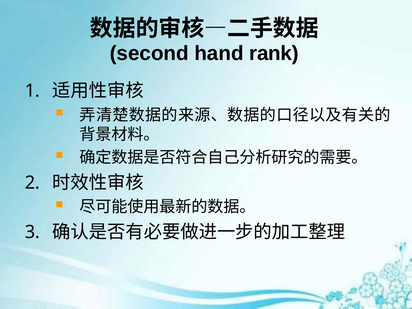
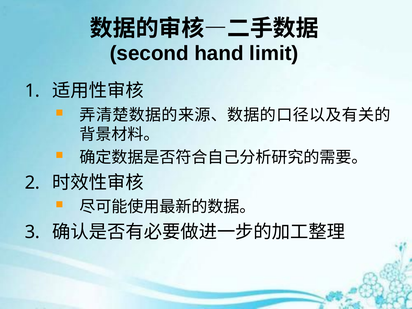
rank: rank -> limit (274, 53)
